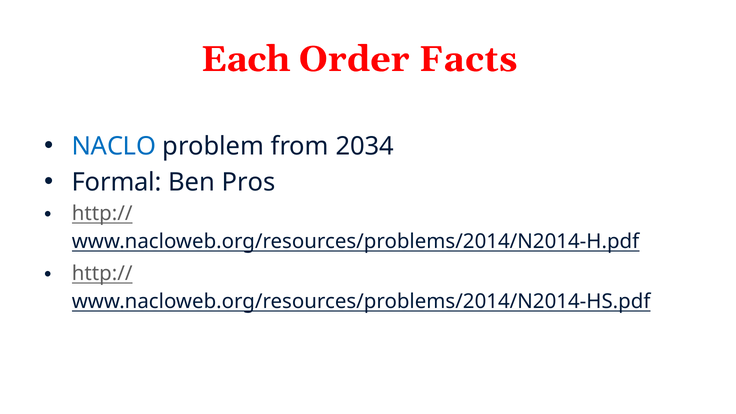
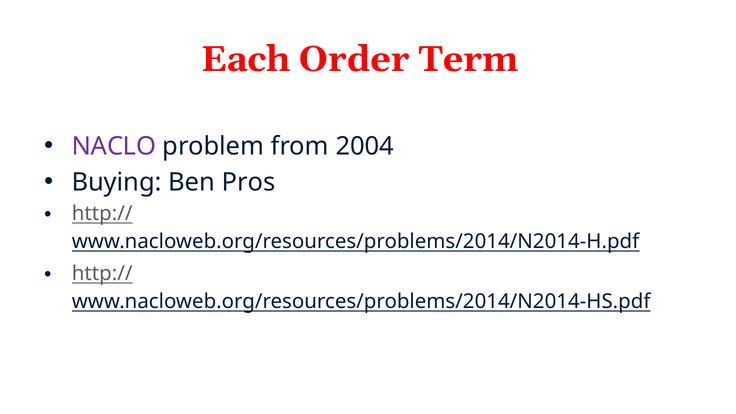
Facts: Facts -> Term (468, 59)
NACLO colour: blue -> purple (114, 146)
2034: 2034 -> 2004 (365, 146)
Formal: Formal -> Buying (117, 182)
